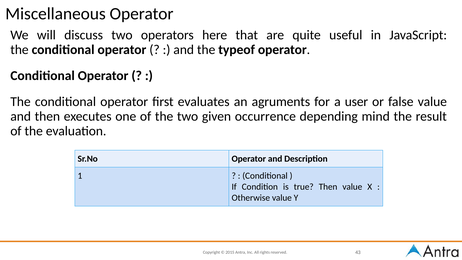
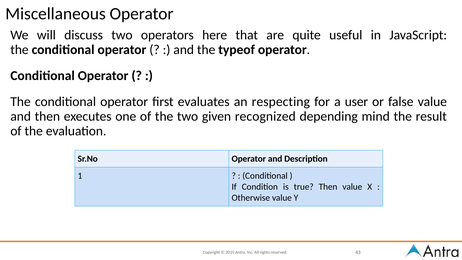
agruments: agruments -> respecting (281, 102)
occurrence: occurrence -> recognized (265, 116)
